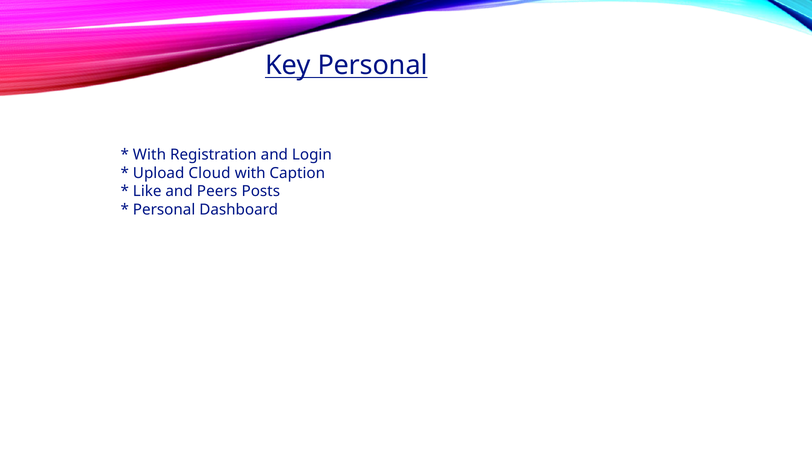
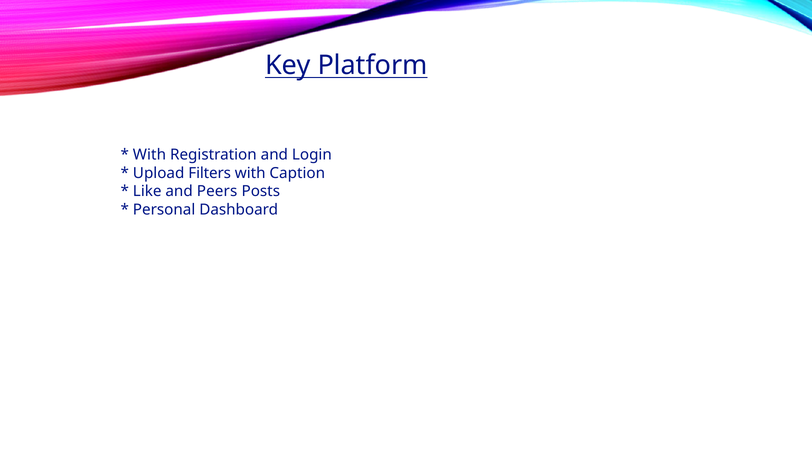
Key Personal: Personal -> Platform (373, 65)
Cloud: Cloud -> Filters (210, 173)
